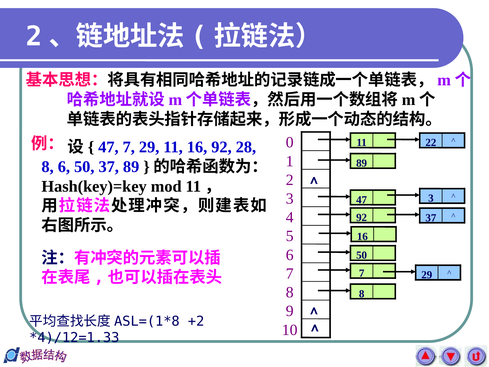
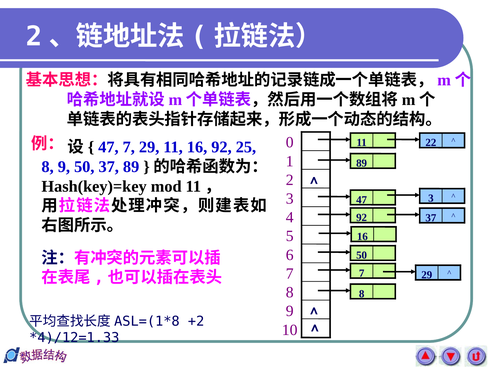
28: 28 -> 25 (246, 147)
6: 6 -> 9 (64, 167)
